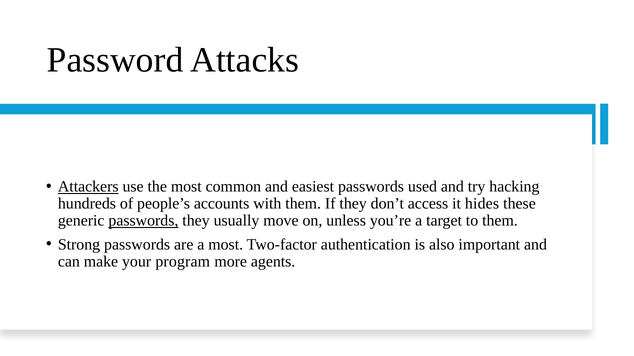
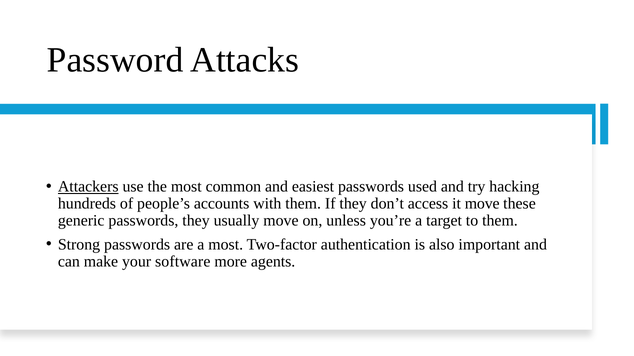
it hides: hides -> move (482, 204)
passwords underline: present -> none (143, 221)
program: program -> software (183, 262)
